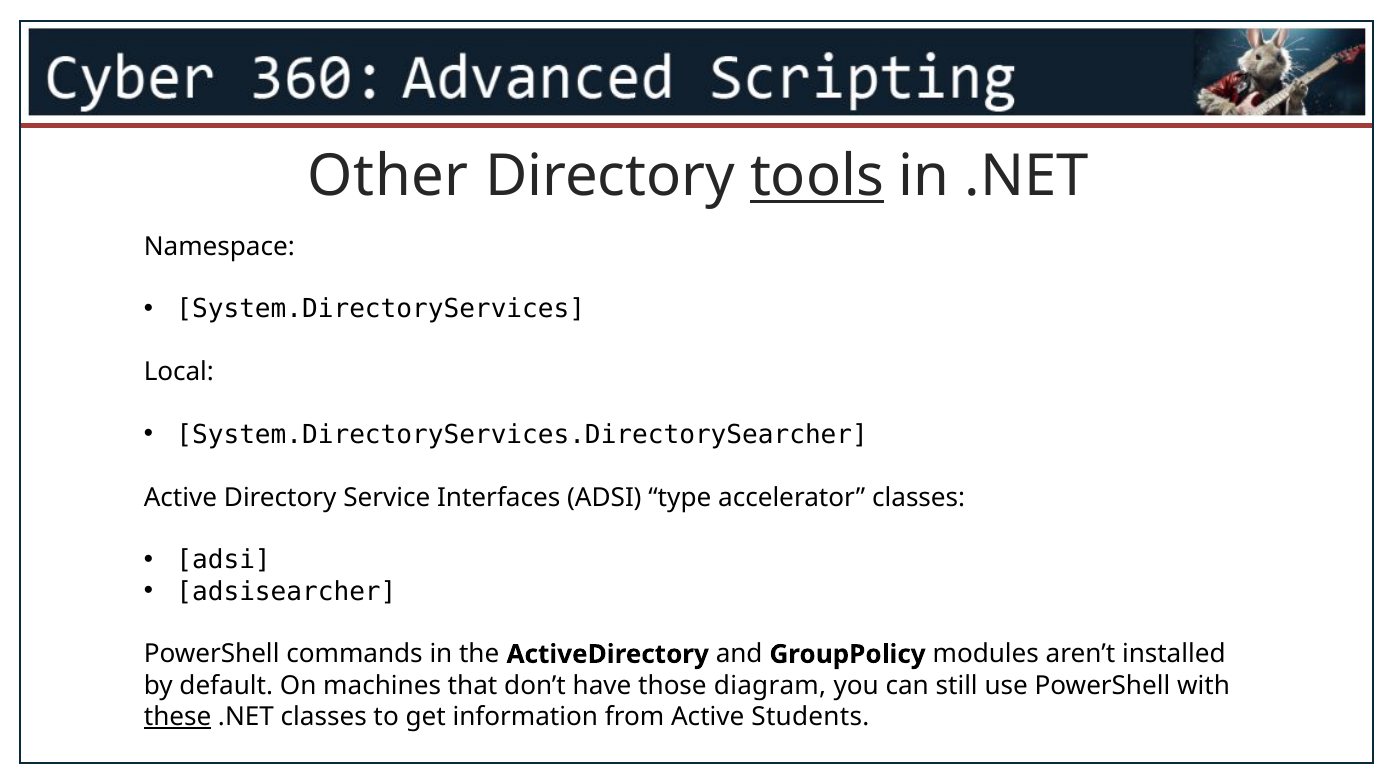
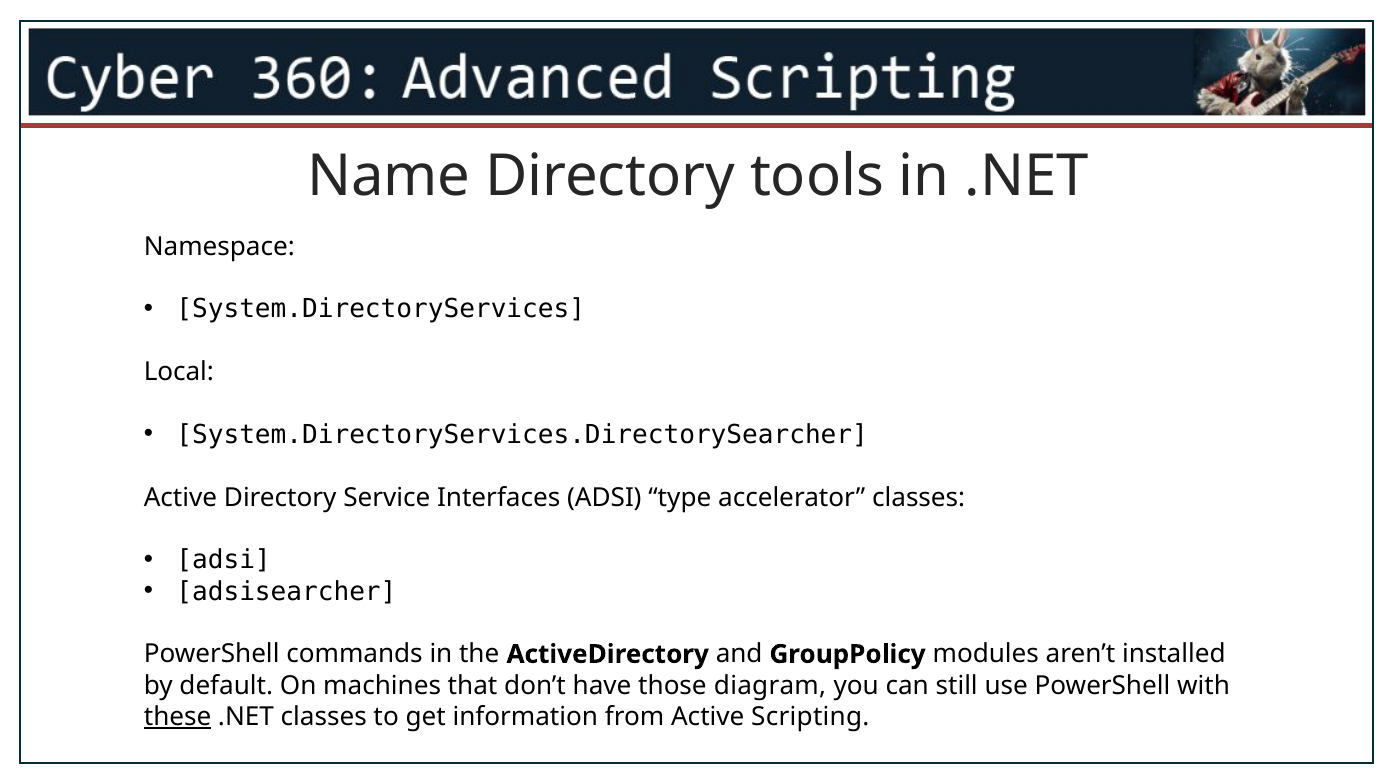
Other: Other -> Name (389, 177)
tools underline: present -> none (817, 177)
Students: Students -> Scripting (810, 717)
